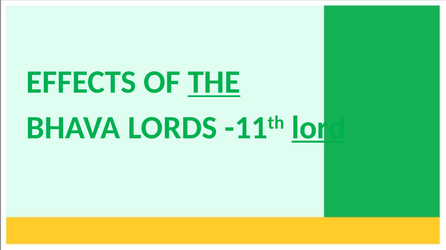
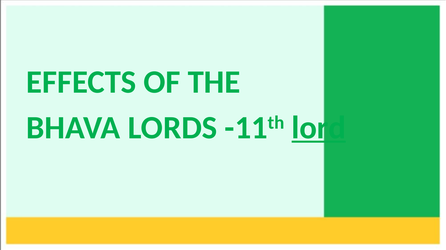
THE underline: present -> none (214, 82)
